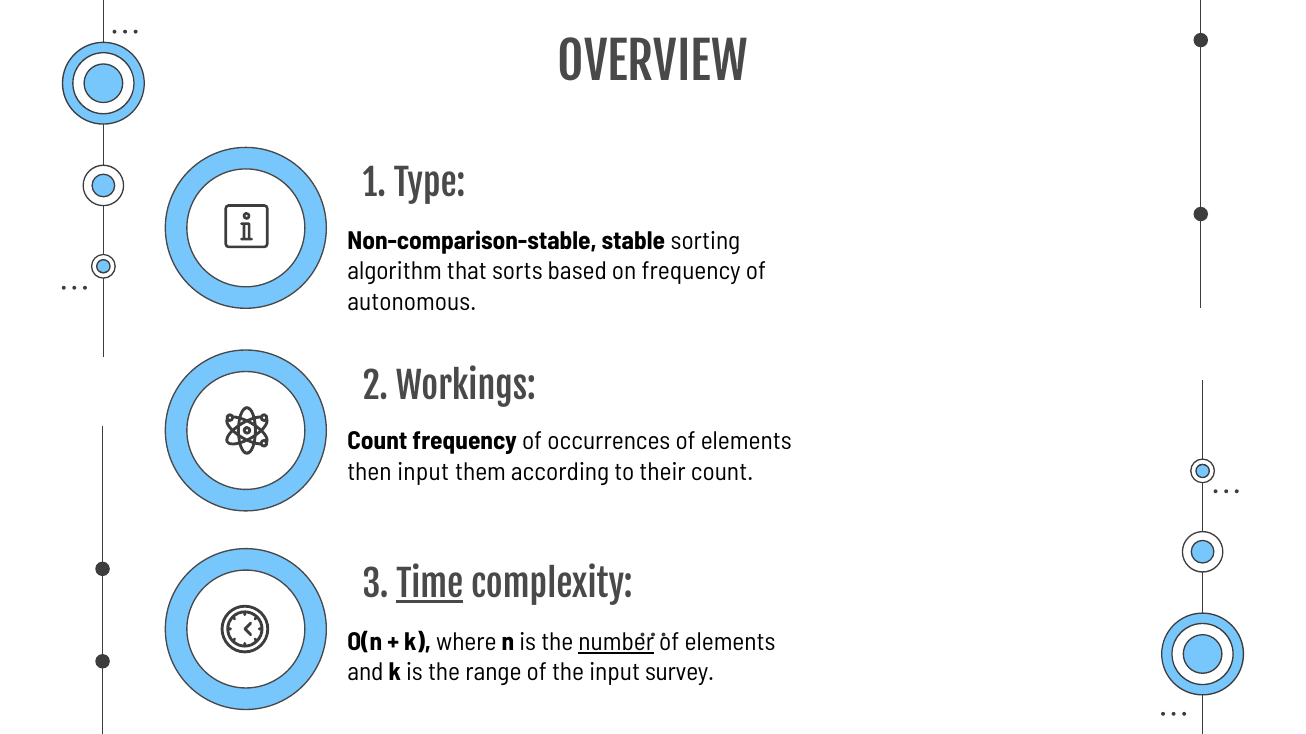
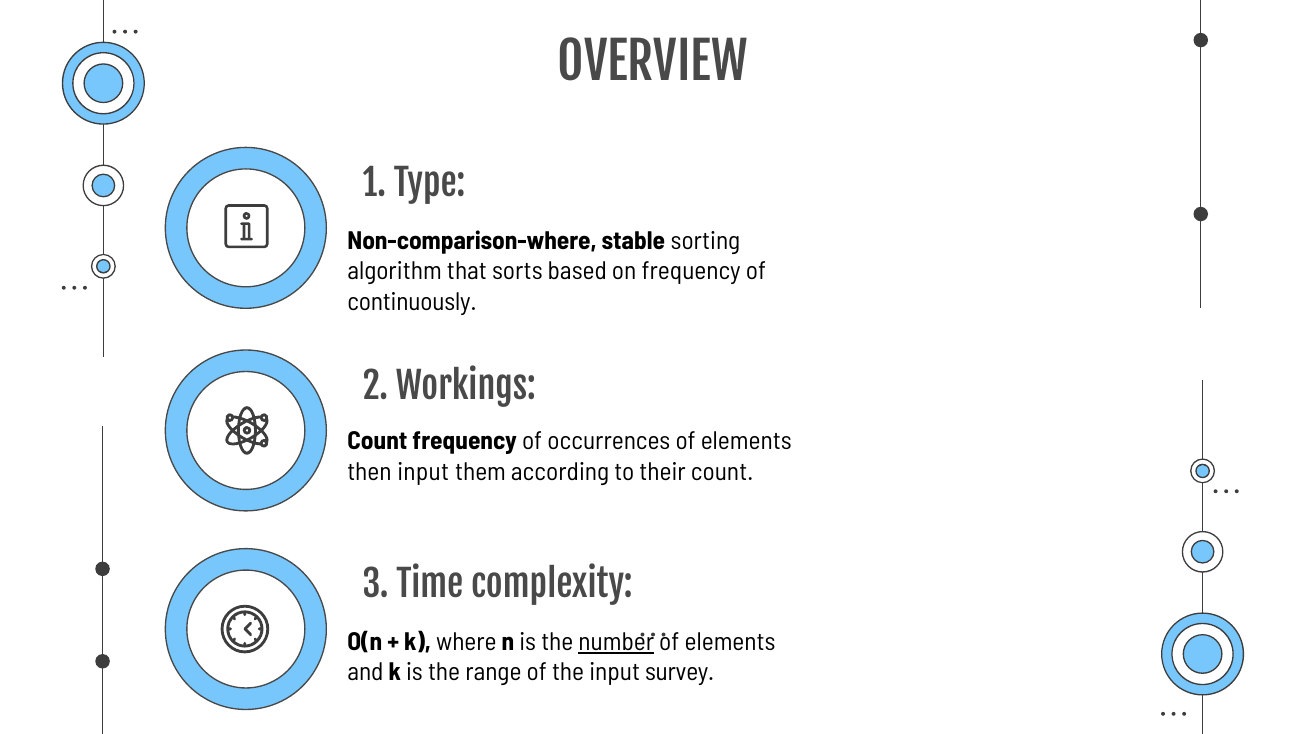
Non-comparison-stable: Non-comparison-stable -> Non-comparison-where (472, 241)
autonomous: autonomous -> continuously (412, 302)
Time underline: present -> none (430, 586)
